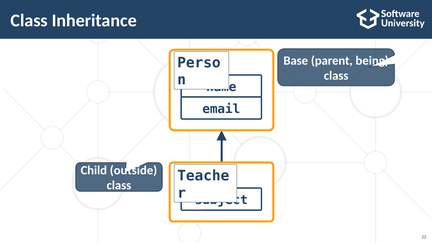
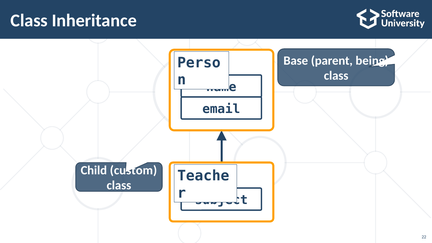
outside: outside -> custom (133, 170)
